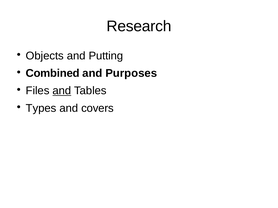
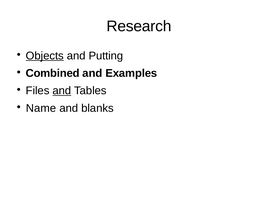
Objects underline: none -> present (45, 56)
Purposes: Purposes -> Examples (131, 73)
Types: Types -> Name (41, 108)
covers: covers -> blanks (97, 108)
